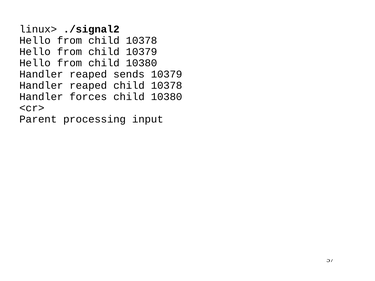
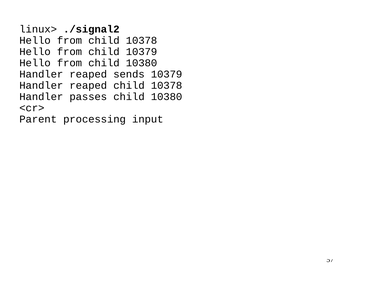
forces: forces -> passes (88, 97)
